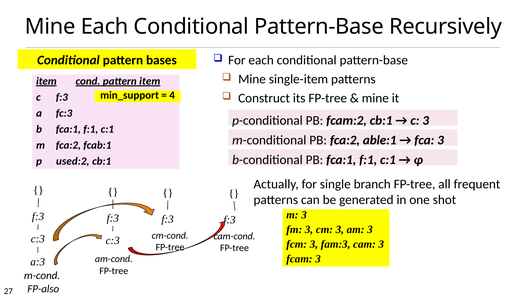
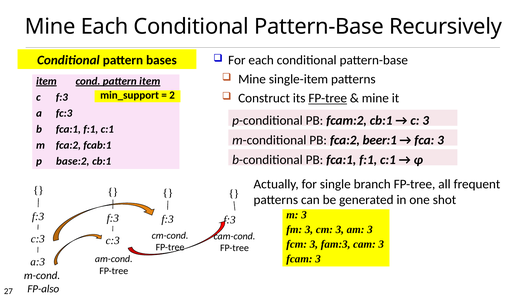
4: 4 -> 2 (172, 95)
FP-tree underline: none -> present (328, 98)
able:1: able:1 -> beer:1 (380, 140)
used:2: used:2 -> base:2 (73, 162)
